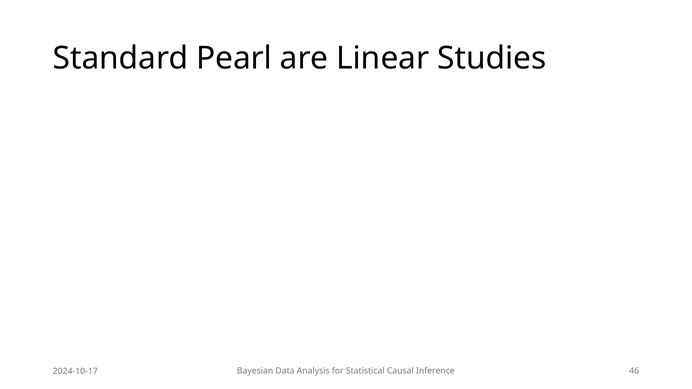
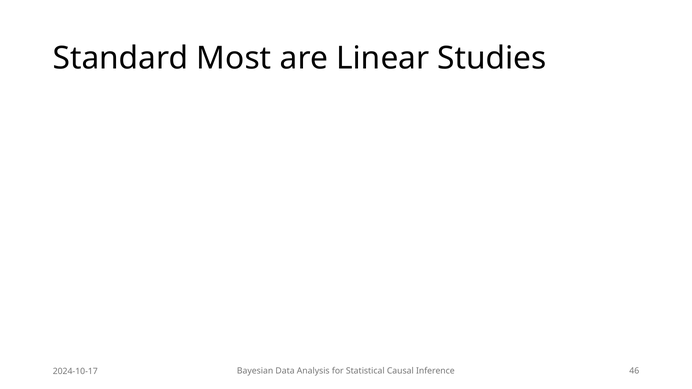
Pearl: Pearl -> Most (234, 58)
